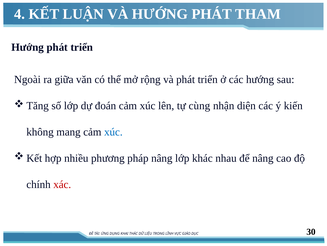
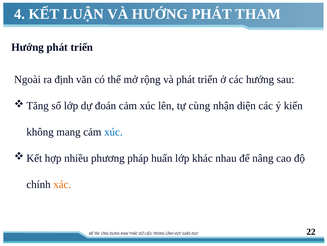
giữa: giữa -> định (64, 79)
pháp nâng: nâng -> huấn (162, 158)
xác colour: red -> orange (62, 184)
30: 30 -> 22 (311, 231)
